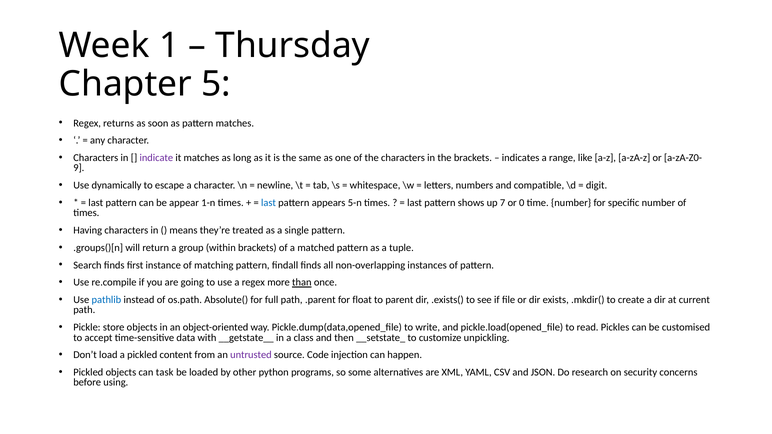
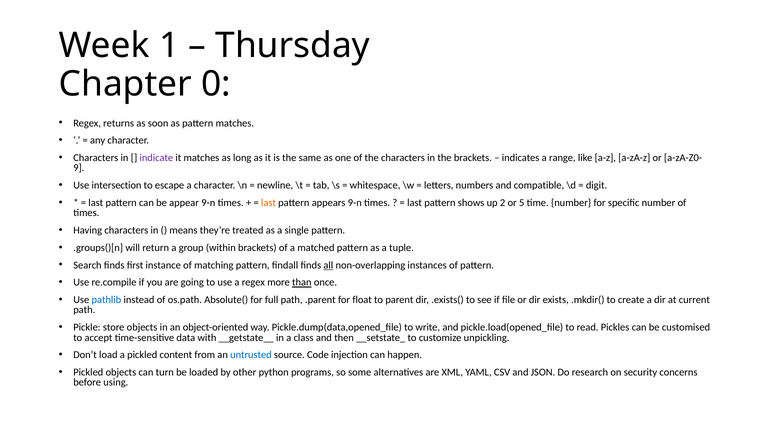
5: 5 -> 0 (216, 84)
dynamically: dynamically -> intersection (117, 186)
appear 1-n: 1-n -> 9-n (208, 203)
last colour: blue -> orange (269, 203)
appears 5-n: 5-n -> 9-n (355, 203)
7: 7 -> 2 (503, 203)
0: 0 -> 5 (522, 203)
all underline: none -> present (328, 265)
untrusted colour: purple -> blue (251, 355)
task: task -> turn (165, 373)
